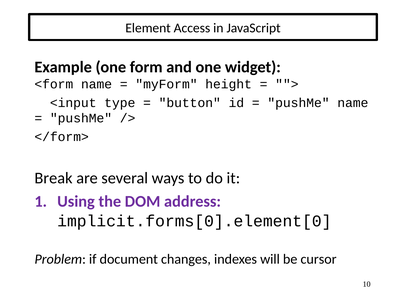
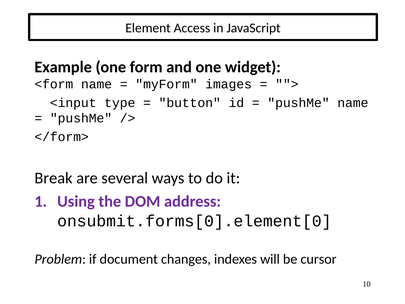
height: height -> images (229, 84)
implicit.forms[0].element[0: implicit.forms[0].element[0 -> onsubmit.forms[0].element[0 (194, 221)
